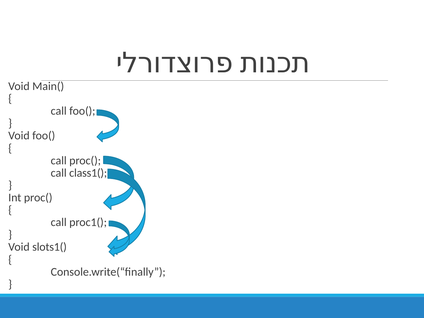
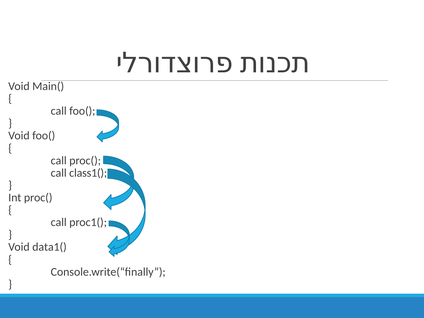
slots1(: slots1( -> data1( (50, 247)
